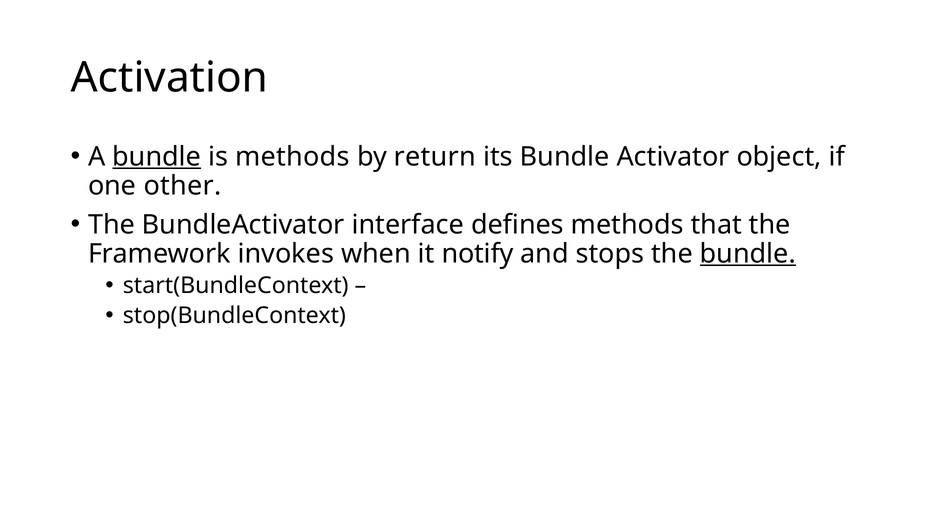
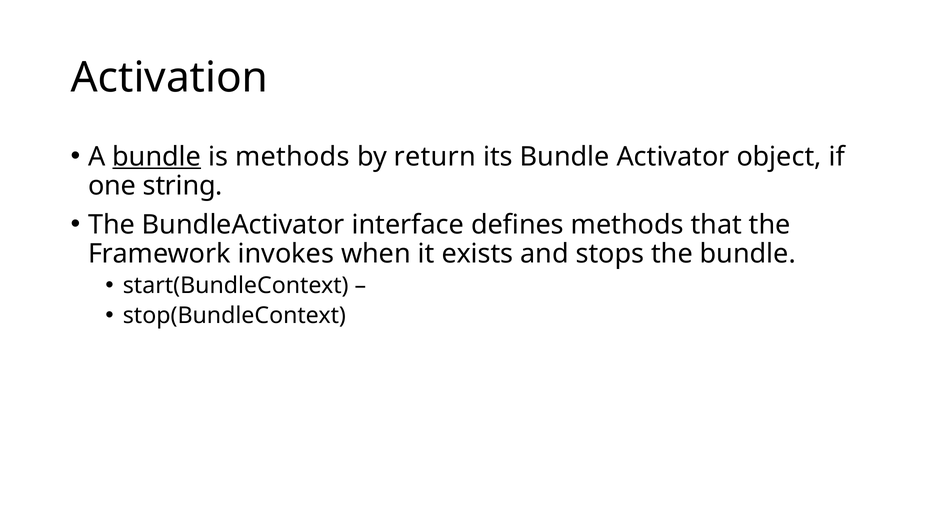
other: other -> string (183, 186)
notify: notify -> exists (477, 254)
bundle underline: present -> none (748, 254)
